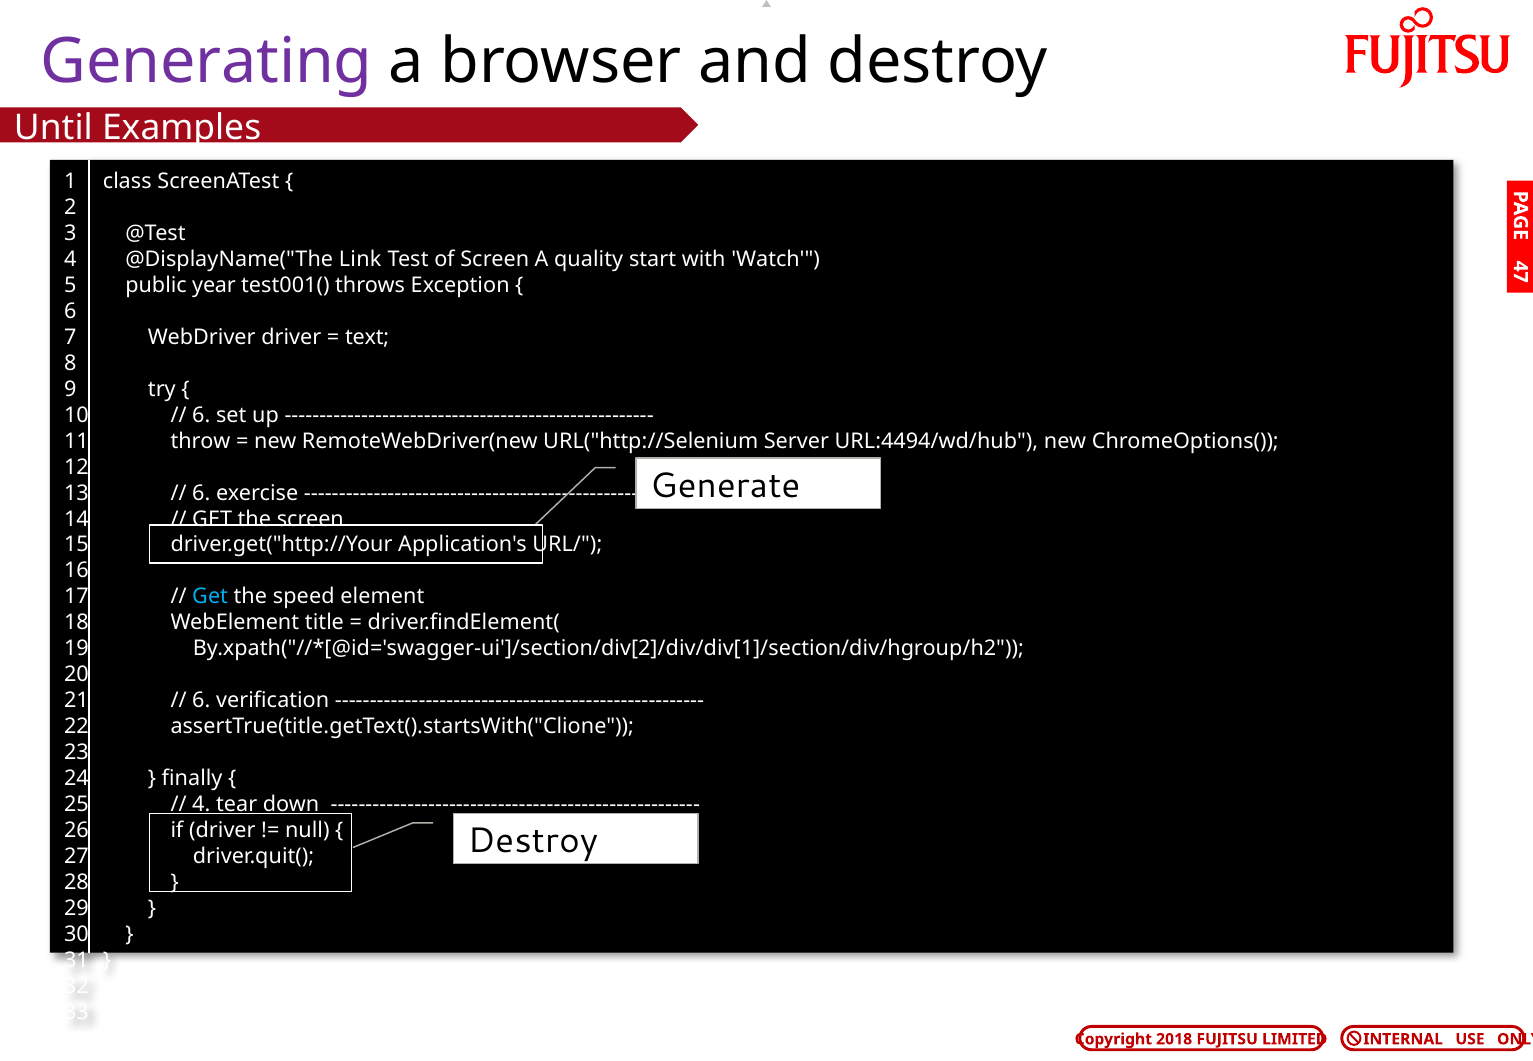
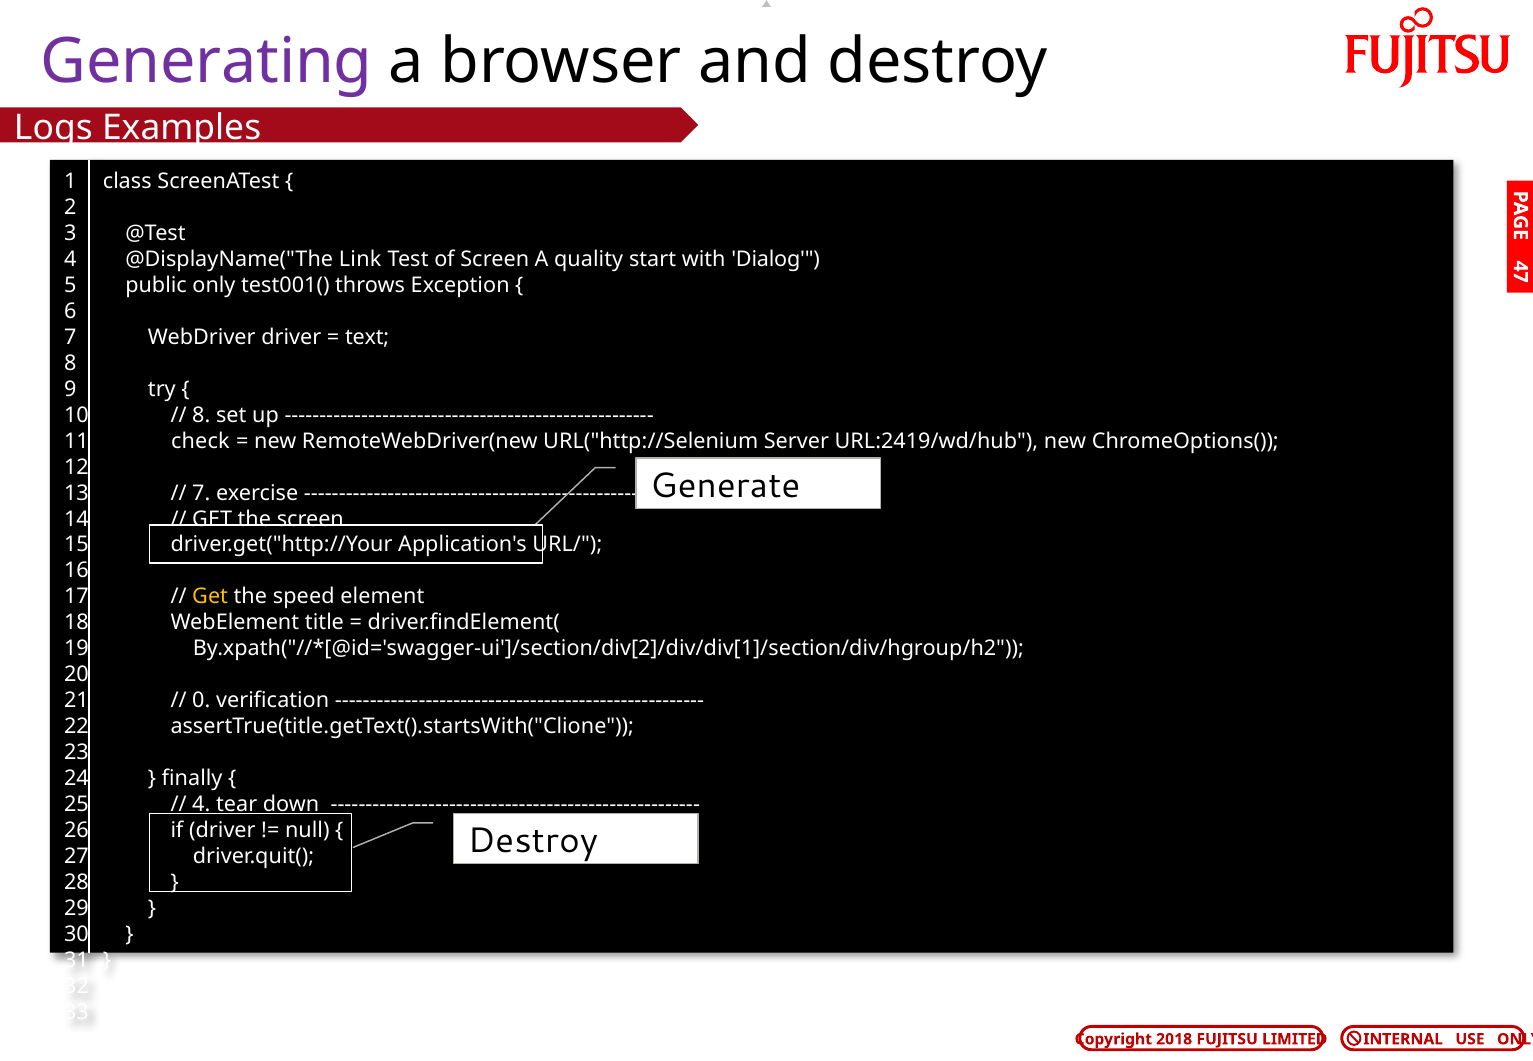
Until: Until -> Logs (53, 127)
Watch: Watch -> Dialog (776, 259)
public year: year -> only (214, 285)
6: 6 -> 8 (201, 415)
throw: throw -> check (200, 441)
URL:4494/wd/hub: URL:4494/wd/hub -> URL:2419/wd/hub (936, 441)
6: 6 -> 7 (201, 493)
Get colour: light blue -> yellow (210, 597)
6: 6 -> 0 (201, 701)
